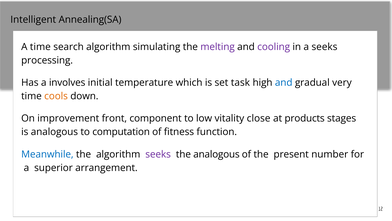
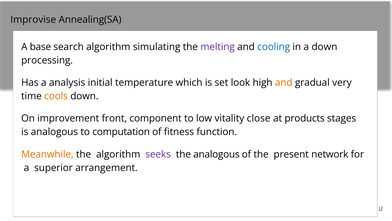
Intelligent: Intelligent -> Improvise (33, 20)
A time: time -> base (40, 47)
cooling colour: purple -> blue (274, 47)
a seeks: seeks -> down (324, 47)
involves: involves -> analysis (67, 82)
task: task -> look (240, 82)
and colour: blue -> orange (284, 82)
Meanwhile colour: blue -> orange (47, 154)
number: number -> network (330, 154)
